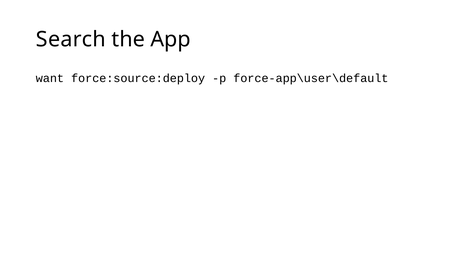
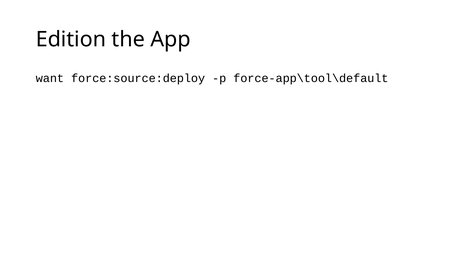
Search: Search -> Edition (71, 39)
force-app\user\default: force-app\user\default -> force-app\tool\default (311, 78)
